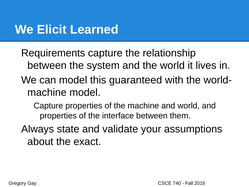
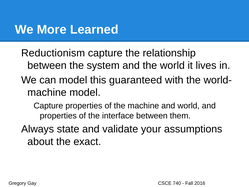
Elicit: Elicit -> More (52, 30)
Requirements: Requirements -> Reductionism (53, 53)
